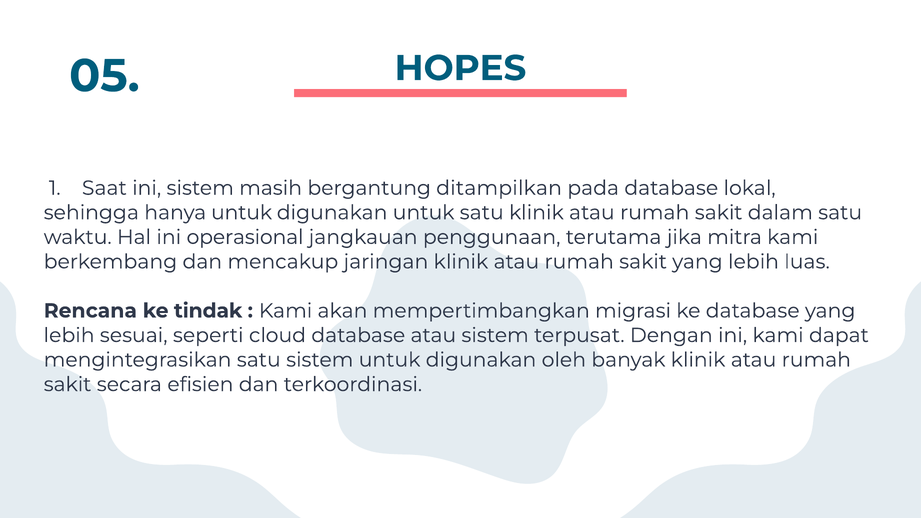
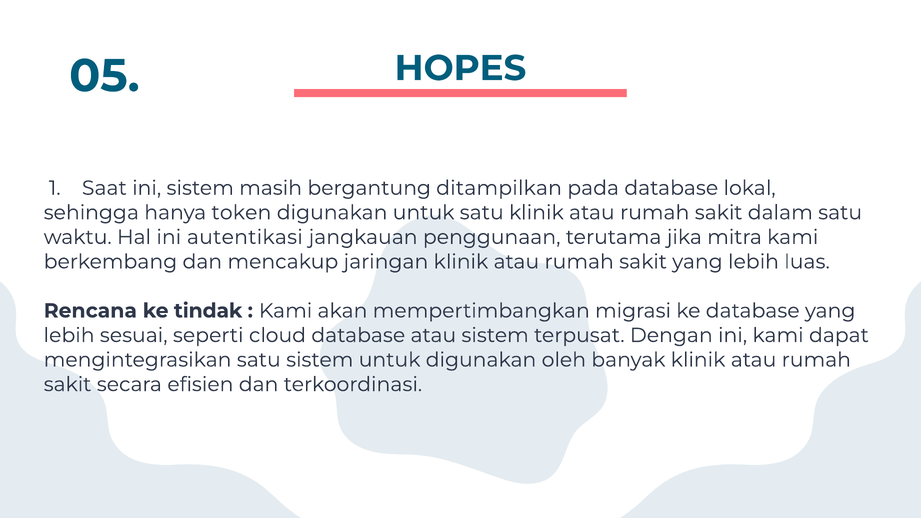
hanya untuk: untuk -> token (241, 213)
operasional: operasional -> autentikasi (245, 237)
